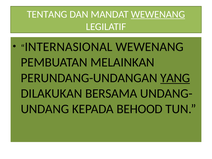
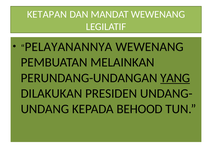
TENTANG: TENTANG -> KETAPAN (47, 14)
WEWENANG underline: present -> none (158, 14)
INTERNASIONAL: INTERNASIONAL -> PELAYANANNYA (69, 47)
BERSAMA: BERSAMA -> PRESIDEN (111, 93)
